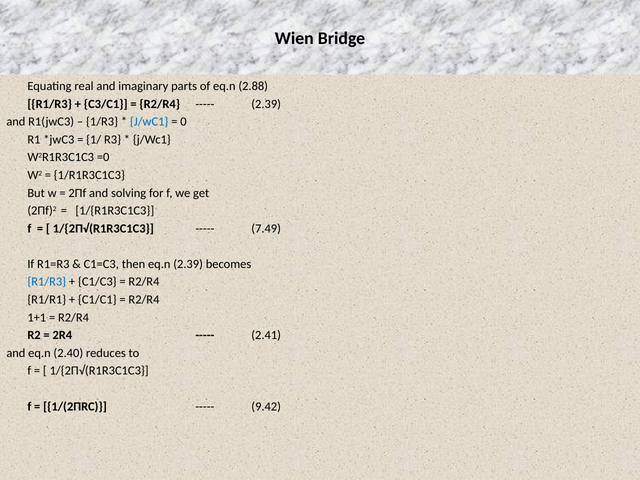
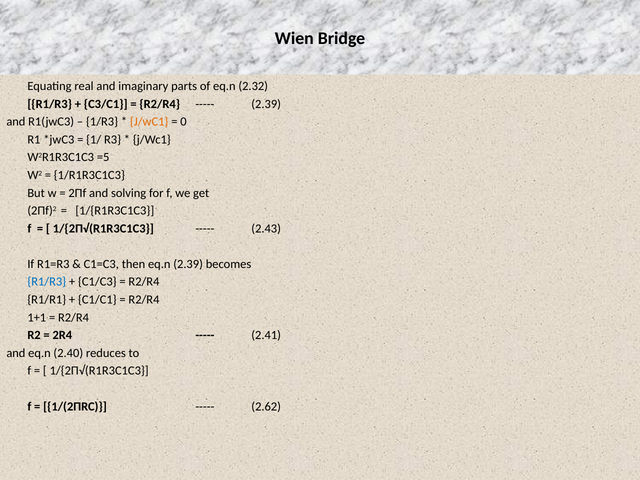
2.88: 2.88 -> 2.32 (253, 86)
J/wC1 colour: blue -> orange (149, 122)
=0: =0 -> =5 (103, 157)
7.49: 7.49 -> 2.43 (266, 229)
9.42: 9.42 -> 2.62 (266, 406)
